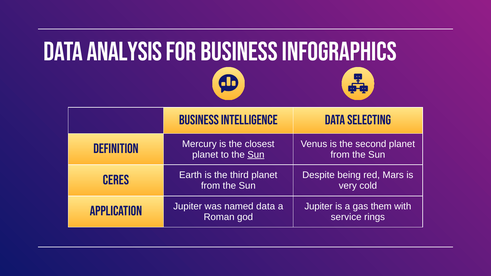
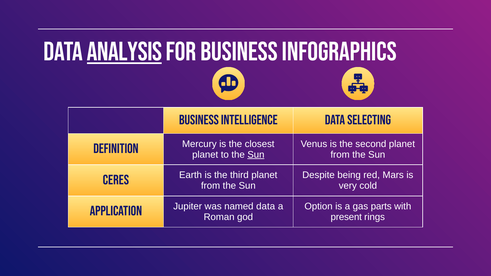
ANALYSIS underline: none -> present (124, 52)
Jupiter: Jupiter -> Option (319, 207)
them: them -> parts (381, 207)
service: service -> present (346, 217)
